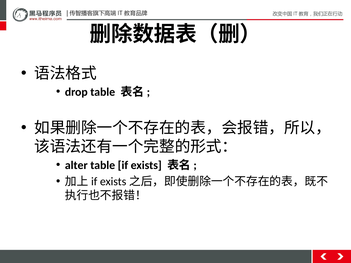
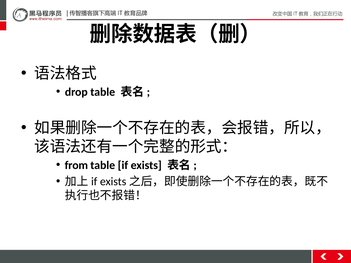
alter: alter -> from (76, 165)
